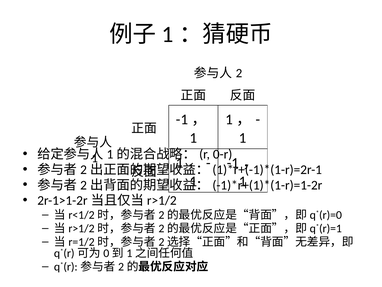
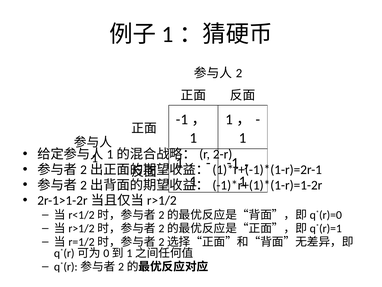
0-r: 0-r -> 2-r (223, 154)
